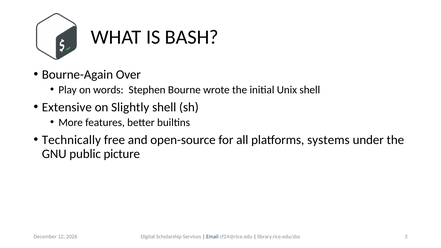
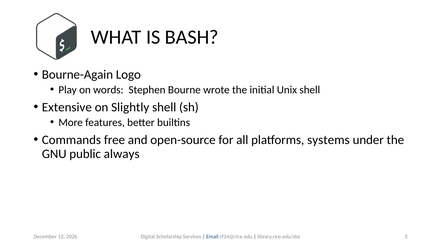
Over: Over -> Logo (128, 75)
Technically: Technically -> Commands (71, 140)
picture: picture -> always (122, 154)
